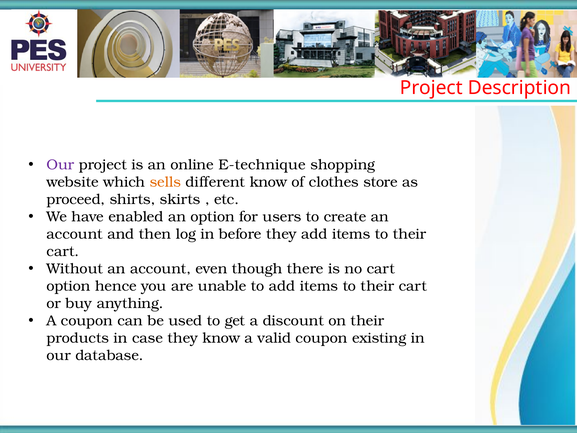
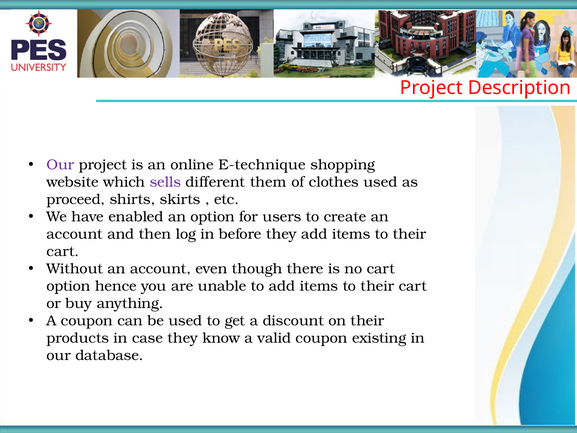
sells colour: orange -> purple (165, 182)
different know: know -> them (268, 182)
clothes store: store -> used (380, 182)
